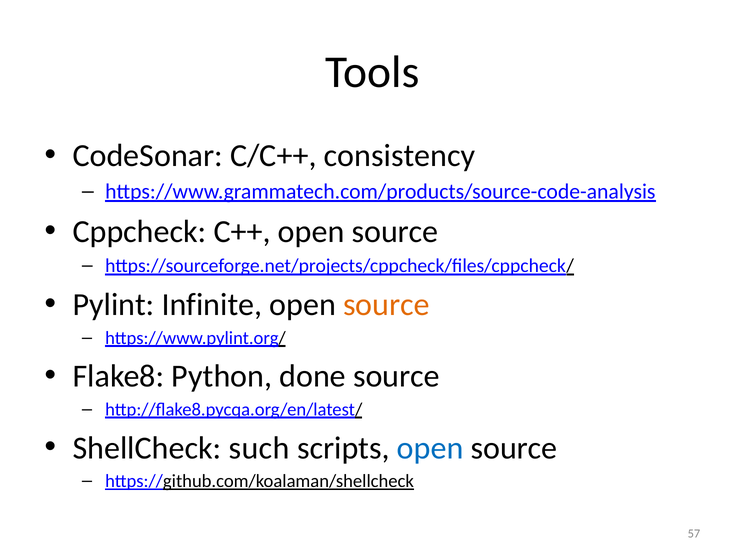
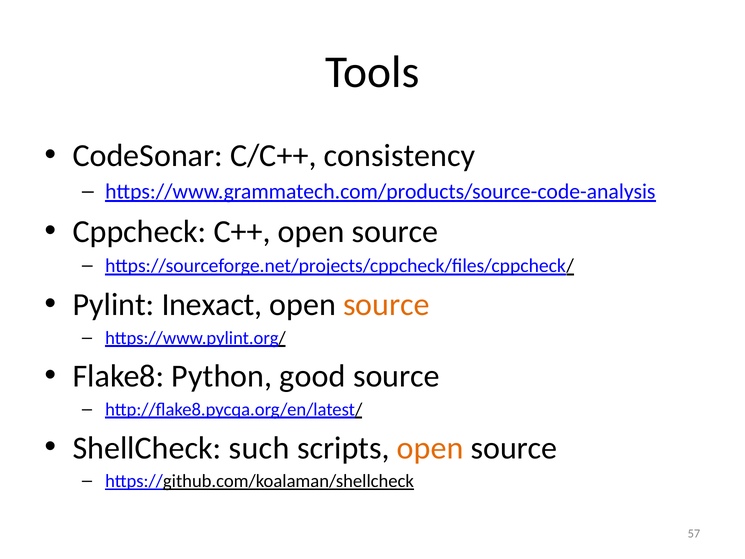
Infinite: Infinite -> Inexact (212, 305)
done: done -> good (312, 376)
open colour: blue -> orange (430, 448)
